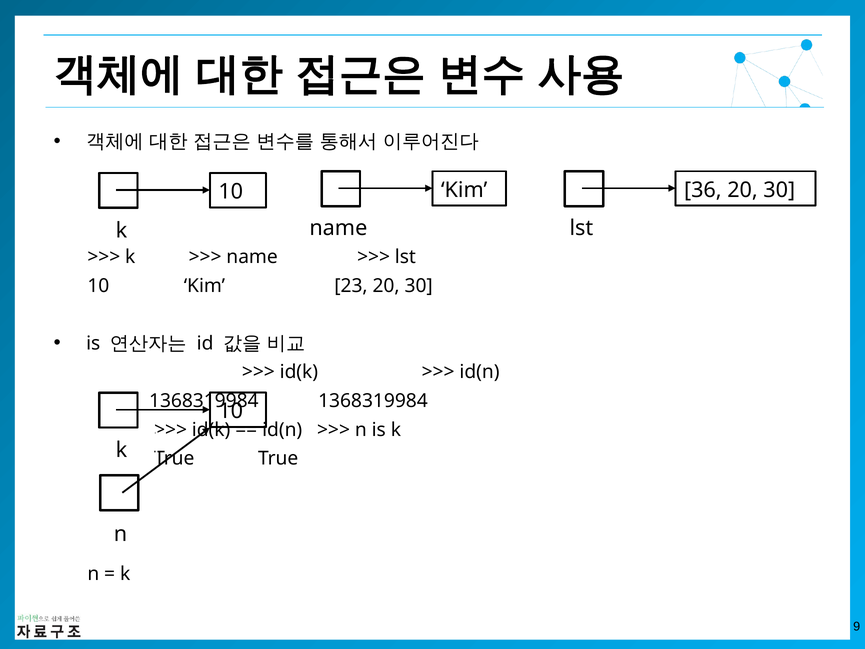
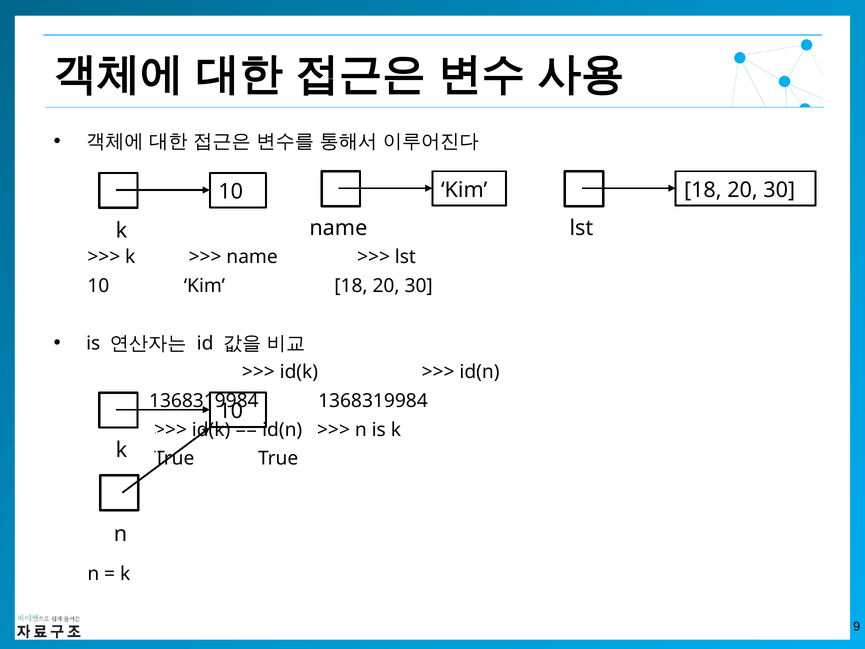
36: 36 -> 18 (703, 190)
Kim 23: 23 -> 18 (351, 286)
